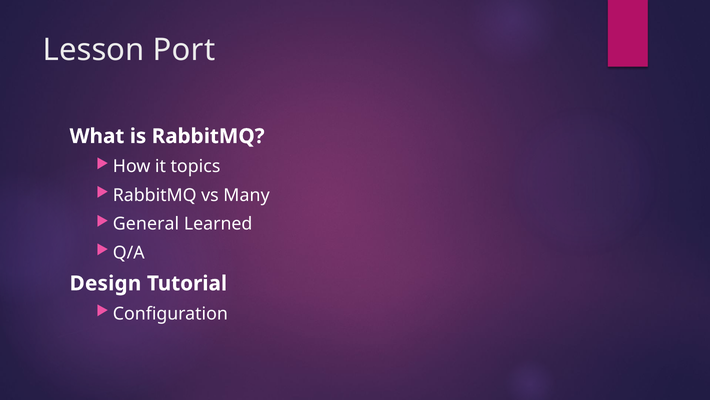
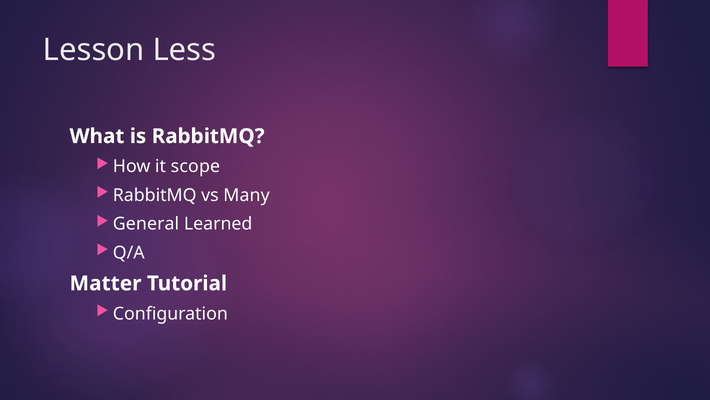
Port: Port -> Less (184, 50)
topics: topics -> scope (195, 166)
Design: Design -> Matter (106, 283)
